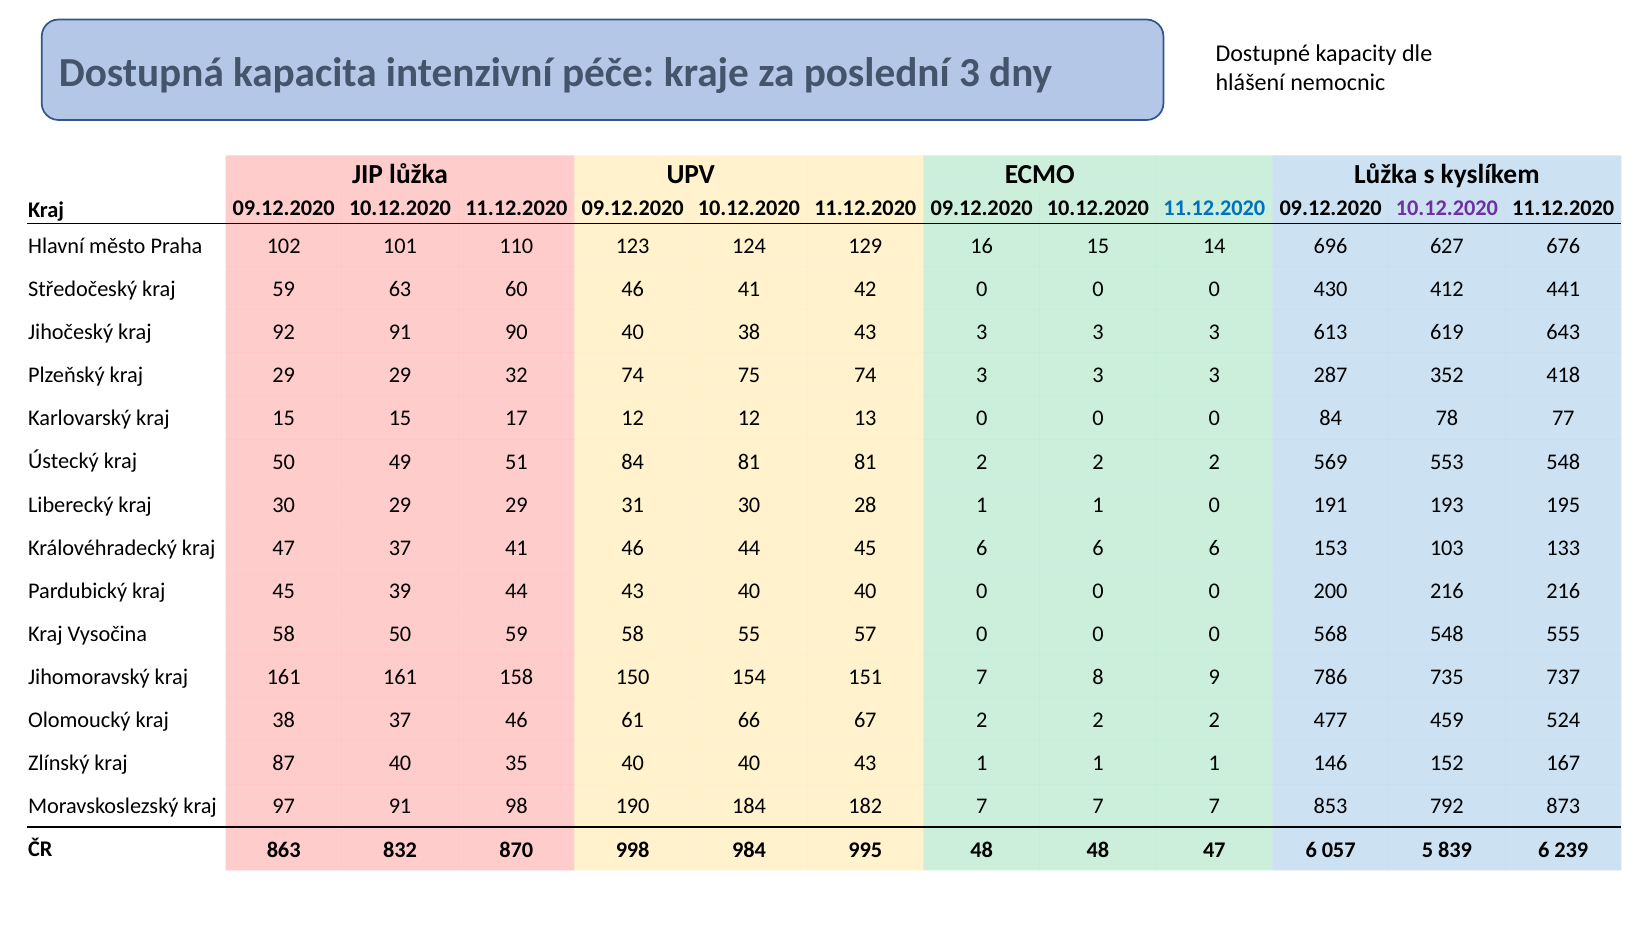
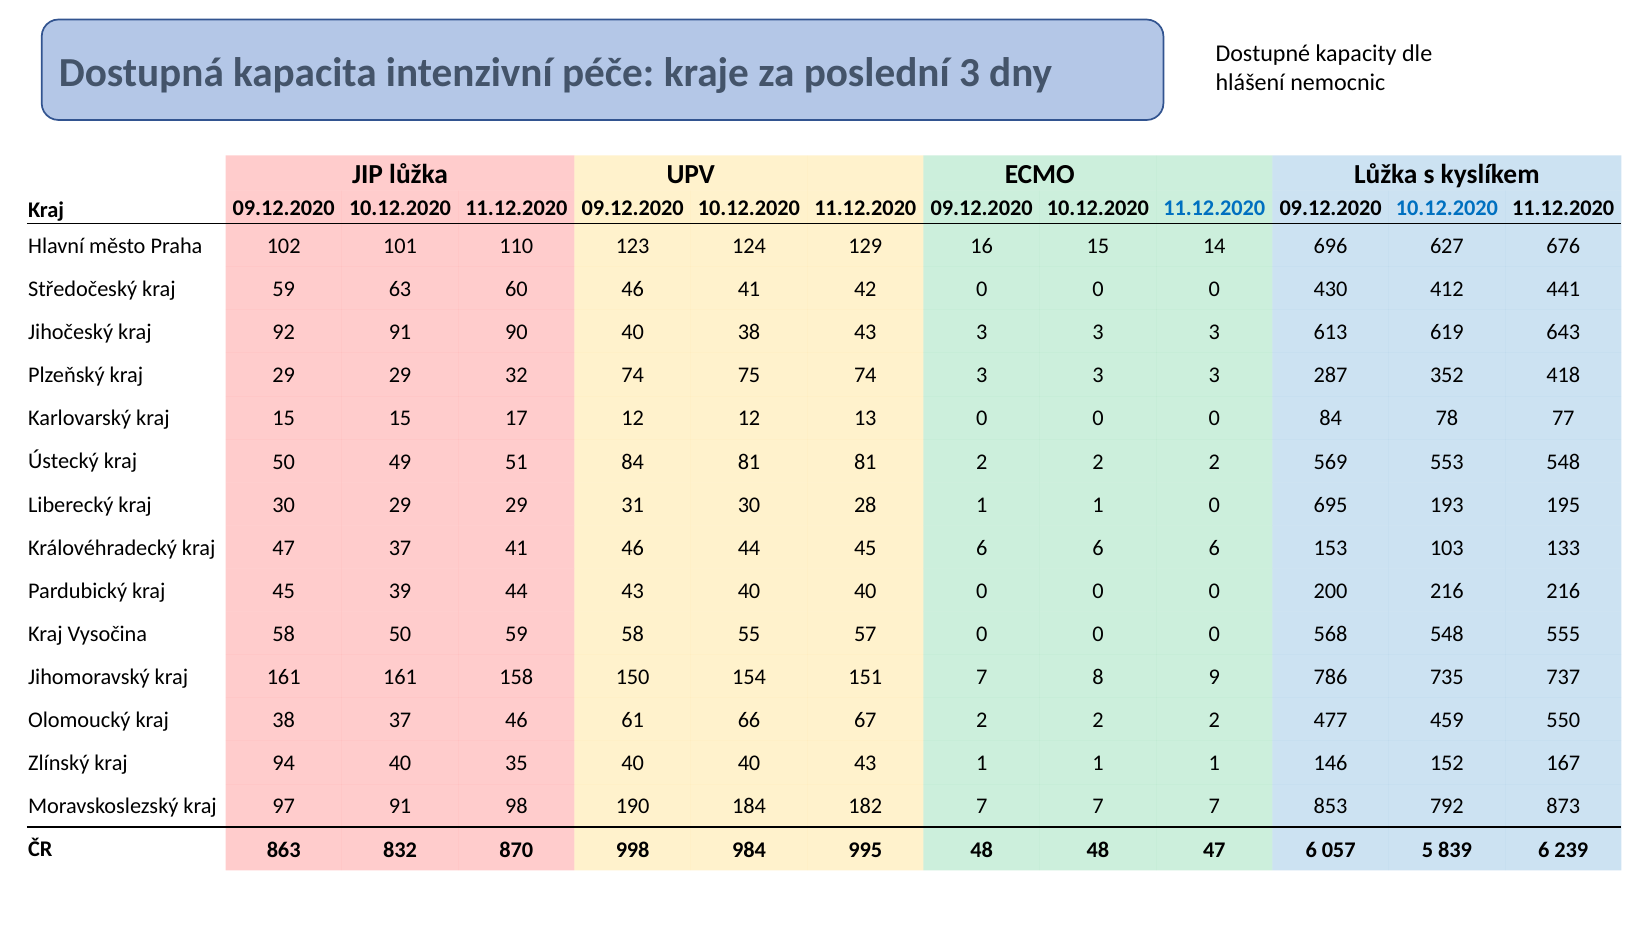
10.12.2020 colour: purple -> blue (1447, 208)
191: 191 -> 695 (1331, 505)
524: 524 -> 550 (1563, 720)
87: 87 -> 94 (284, 763)
